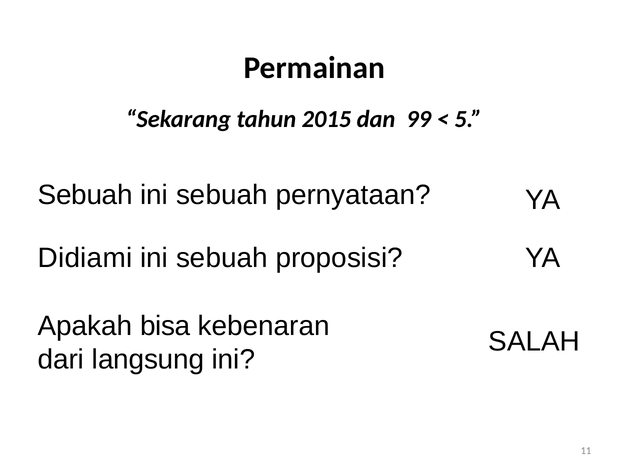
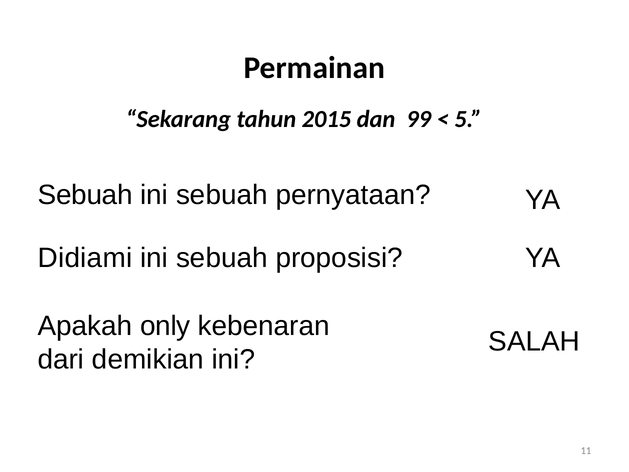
bisa: bisa -> only (165, 326)
langsung: langsung -> demikian (148, 359)
